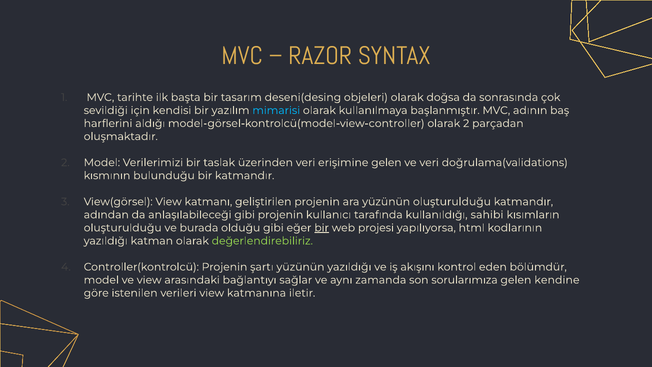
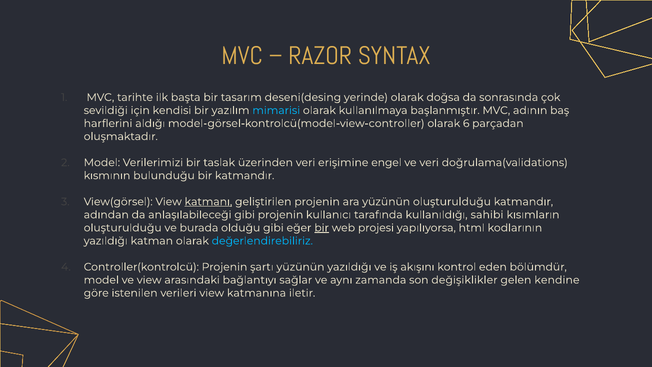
objeleri: objeleri -> yerinde (366, 97)
olarak 2: 2 -> 6 (466, 123)
erişimine gelen: gelen -> engel (386, 162)
katmanı underline: none -> present (208, 202)
değerlendirebiliriz colour: light green -> light blue (262, 241)
sorularımıza: sorularımıza -> değişiklikler (464, 280)
